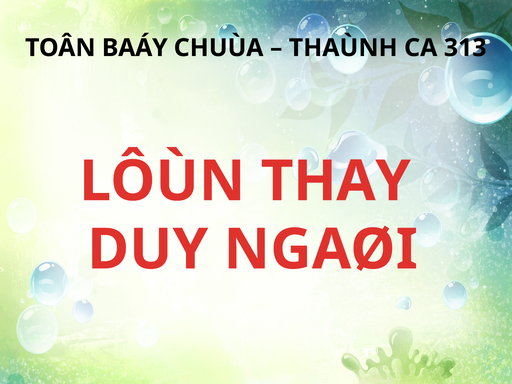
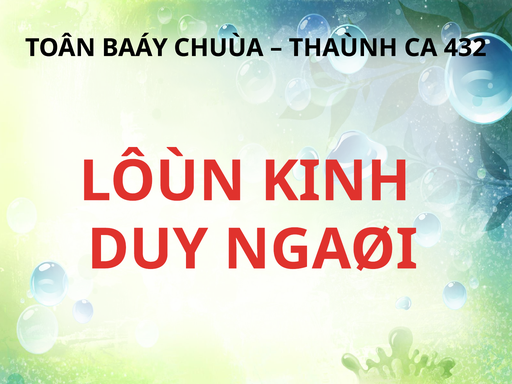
313: 313 -> 432 (465, 48)
THAY: THAY -> KINH (336, 181)
